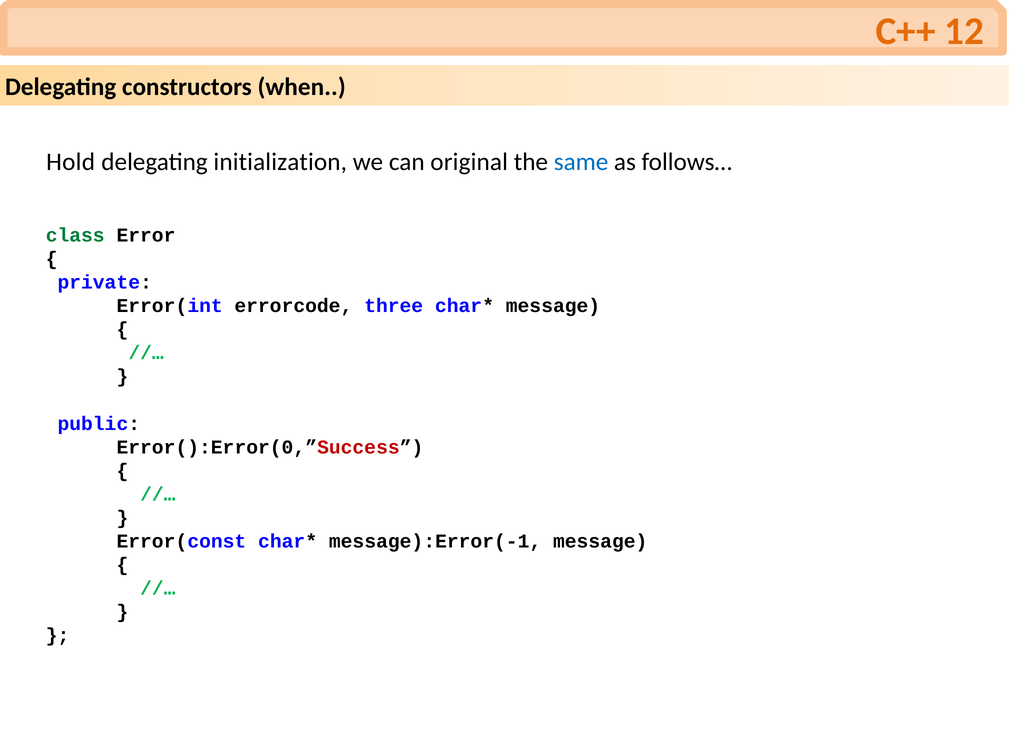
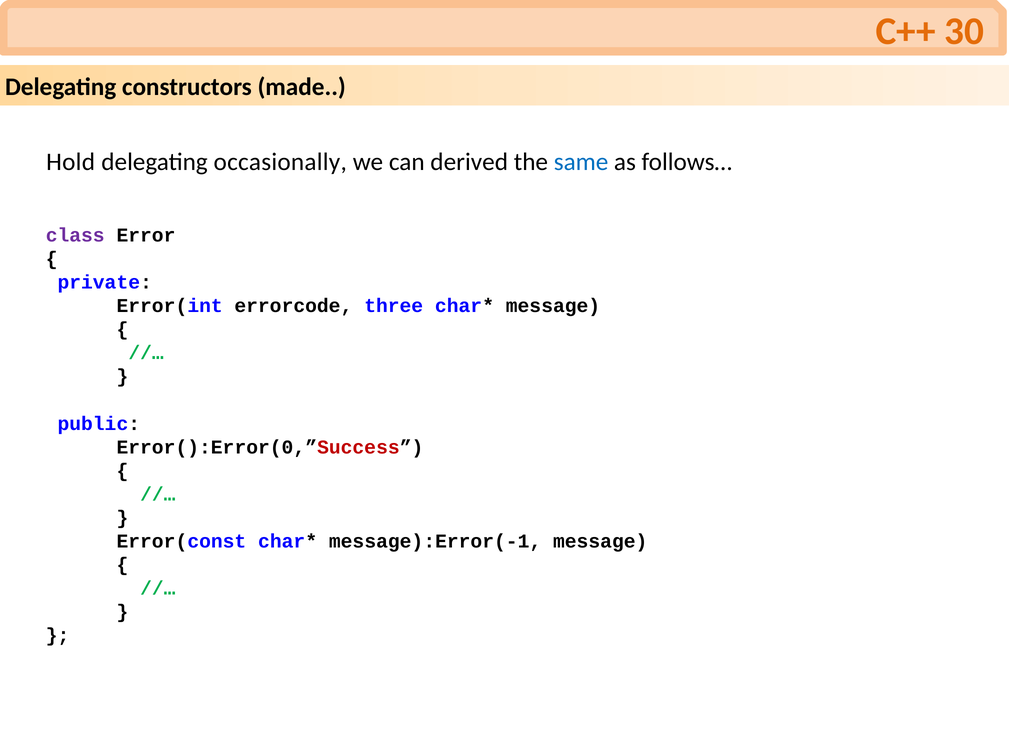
12: 12 -> 30 (964, 32)
when: when -> made (302, 87)
initialization: initialization -> occasionally (280, 162)
original: original -> derived (469, 162)
class colour: green -> purple (75, 236)
